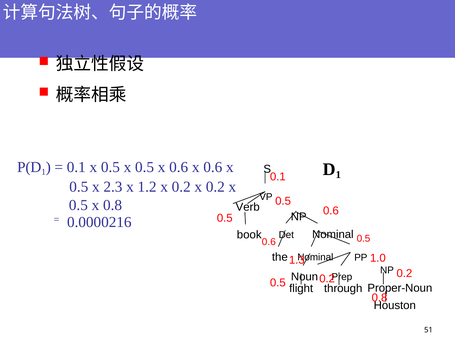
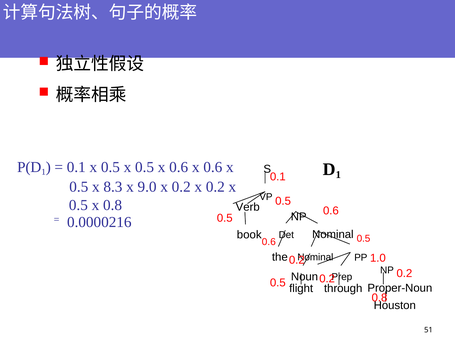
2.3: 2.3 -> 8.3 (113, 187)
1.2: 1.2 -> 9.0 (147, 187)
1.3: 1.3 -> 0.2 (297, 260)
